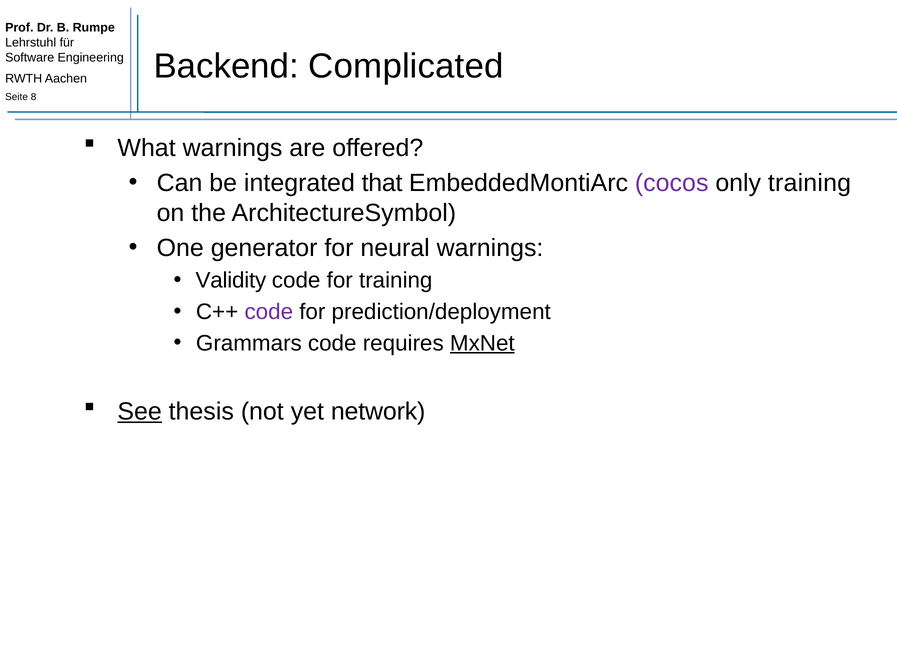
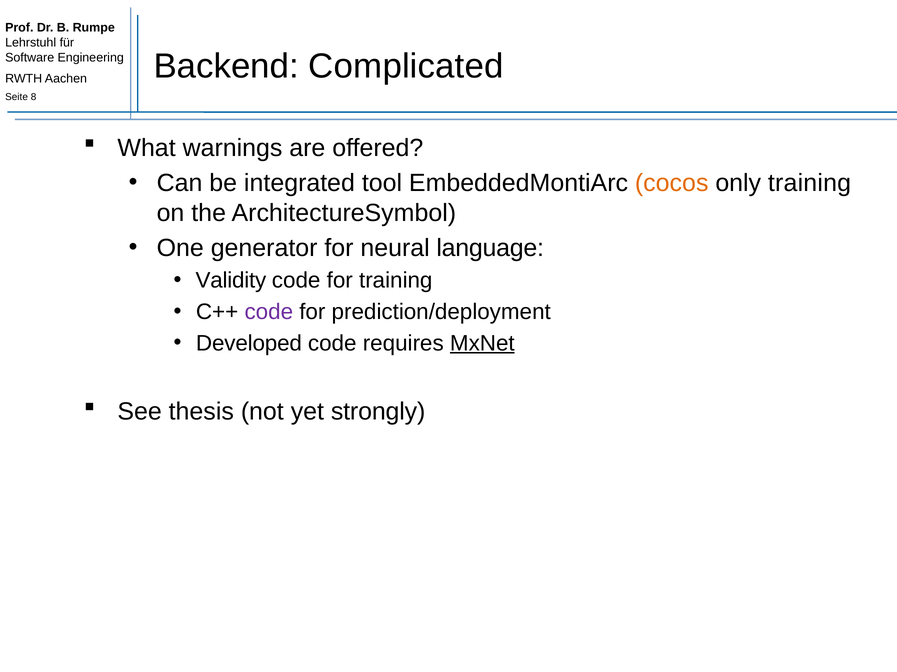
that: that -> tool (382, 183)
cocos colour: purple -> orange (672, 183)
neural warnings: warnings -> language (490, 248)
Grammars: Grammars -> Developed (249, 344)
See underline: present -> none (140, 412)
network: network -> strongly (378, 412)
